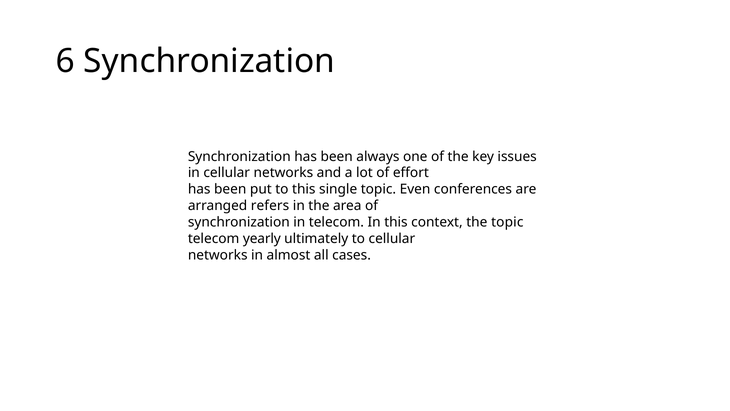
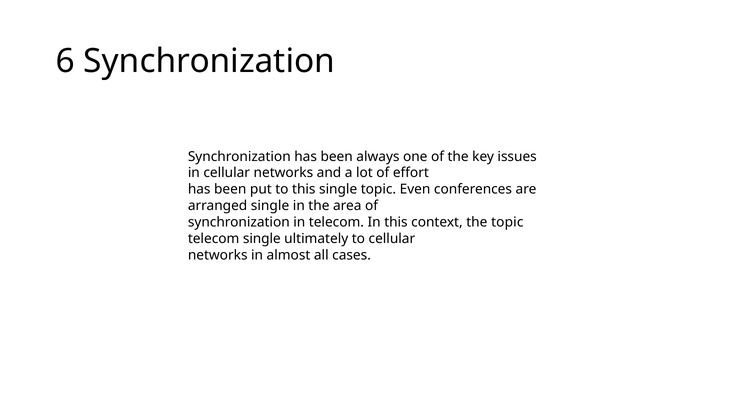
arranged refers: refers -> single (270, 206)
telecom yearly: yearly -> single (262, 238)
